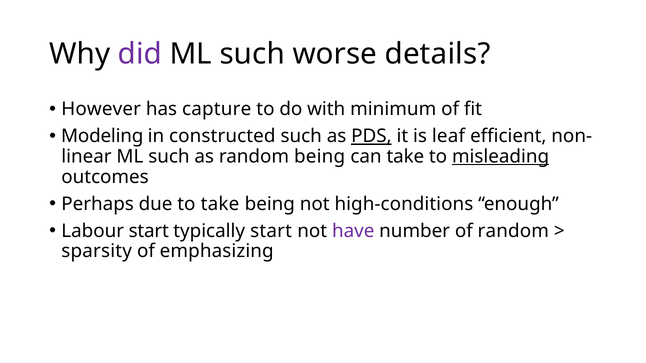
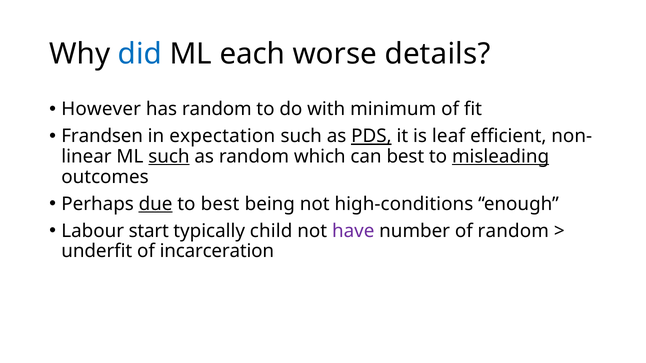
did colour: purple -> blue (140, 54)
such: such -> each (252, 54)
has capture: capture -> random (217, 109)
Modeling: Modeling -> Frandsen (102, 136)
constructed: constructed -> expectation (222, 136)
such underline: none -> present (169, 157)
random being: being -> which (320, 157)
can take: take -> best (405, 157)
due underline: none -> present (156, 204)
to take: take -> best (220, 204)
typically start: start -> child (271, 231)
sparsity: sparsity -> underfit (97, 252)
emphasizing: emphasizing -> incarceration (217, 252)
